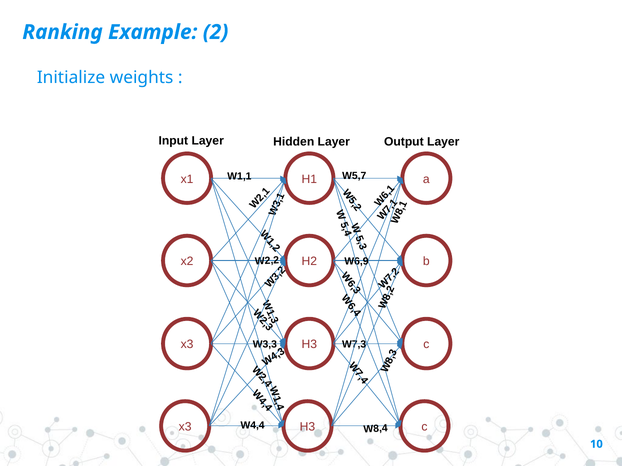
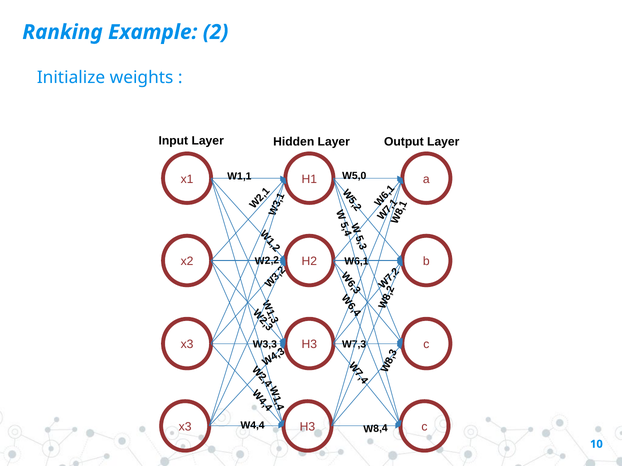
W5,7: W5,7 -> W5,0 (354, 176)
W6,9: W6,9 -> W6,1 (356, 261)
